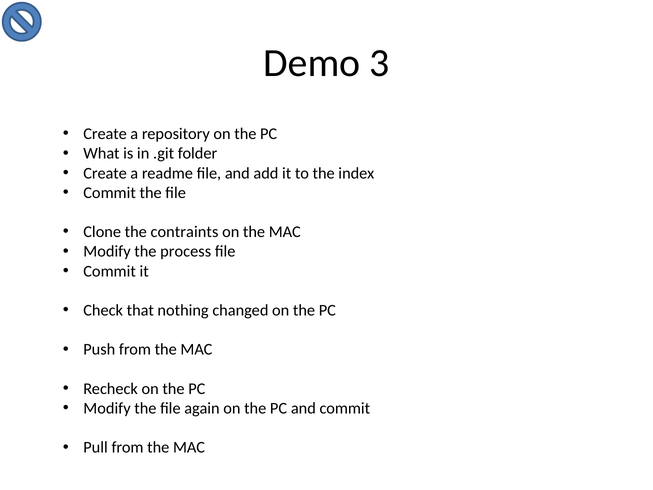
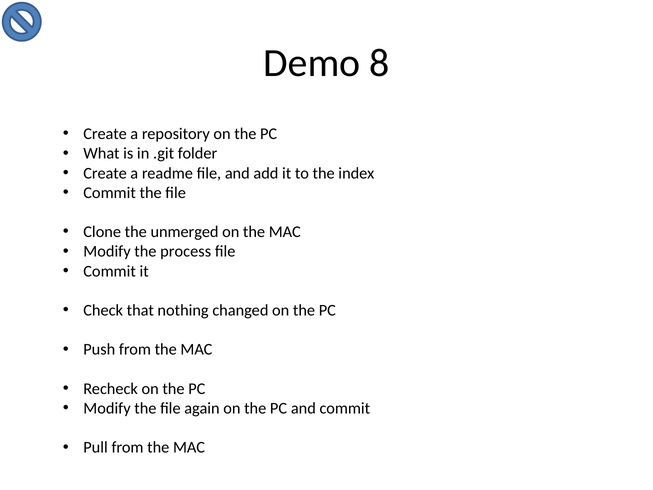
3: 3 -> 8 (380, 63)
contraints: contraints -> unmerged (185, 232)
